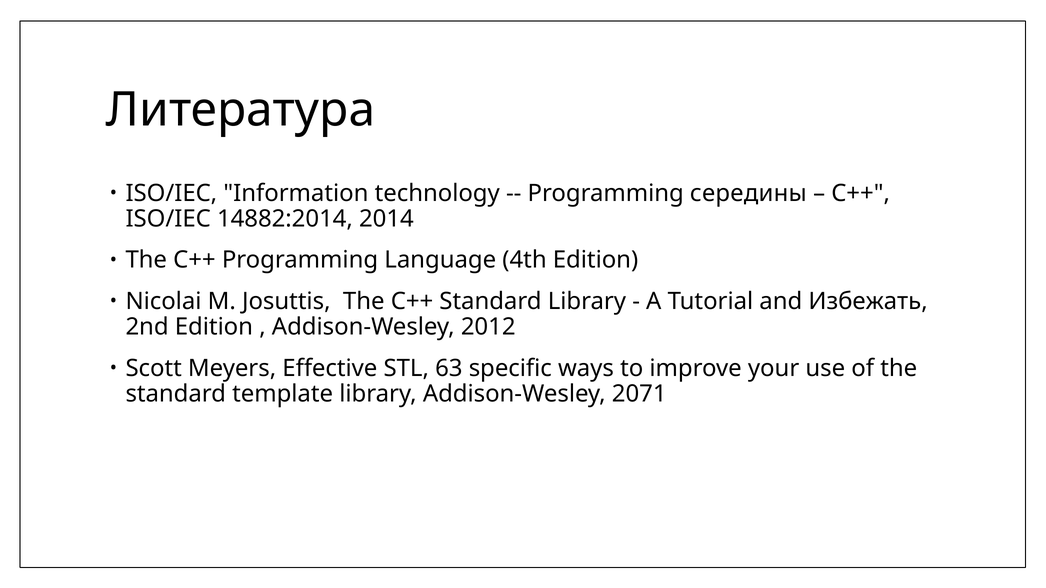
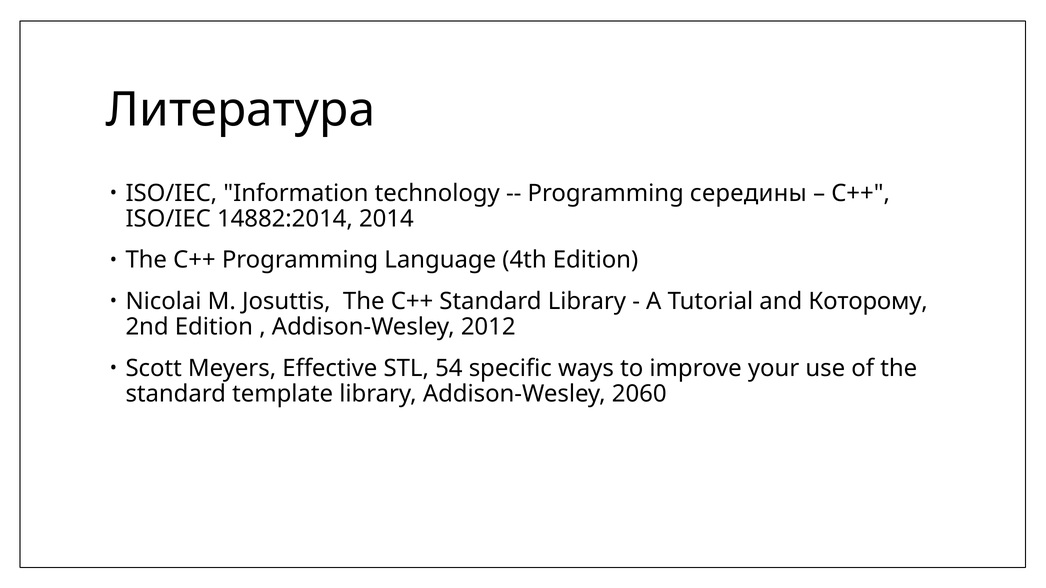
Избежать: Избежать -> Которому (868, 301)
63: 63 -> 54 (449, 368)
2071: 2071 -> 2060 (639, 394)
